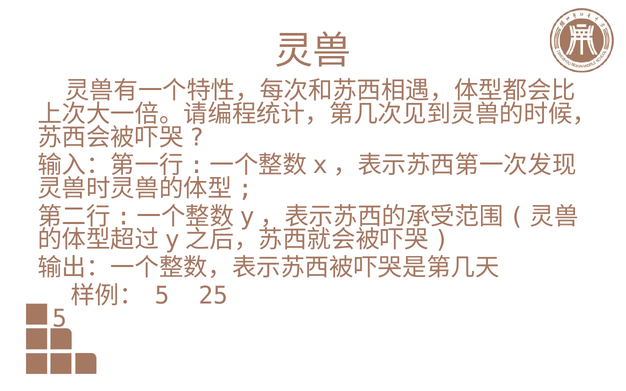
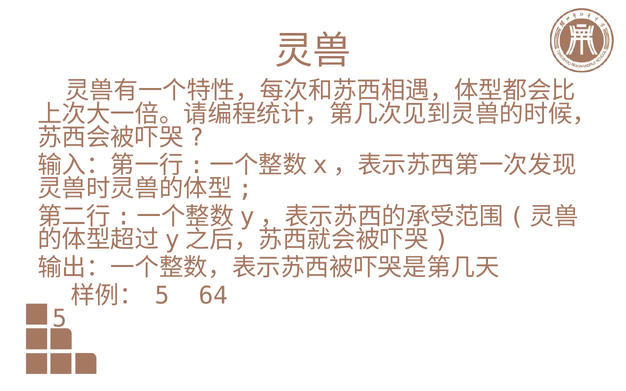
25: 25 -> 64 (213, 296)
